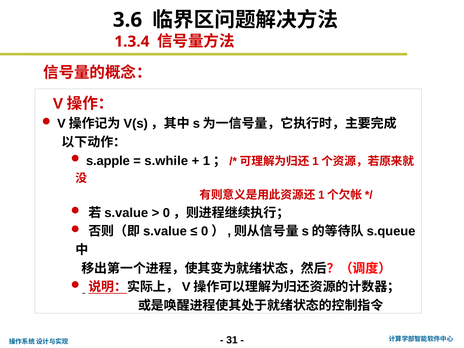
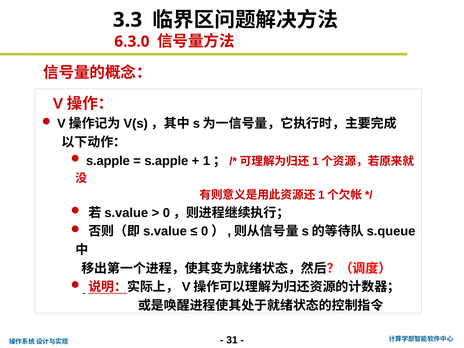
3.6: 3.6 -> 3.3 (128, 20)
1.3.4: 1.3.4 -> 6.3.0 (132, 42)
s.while: s.while -> s.apple (166, 161)
